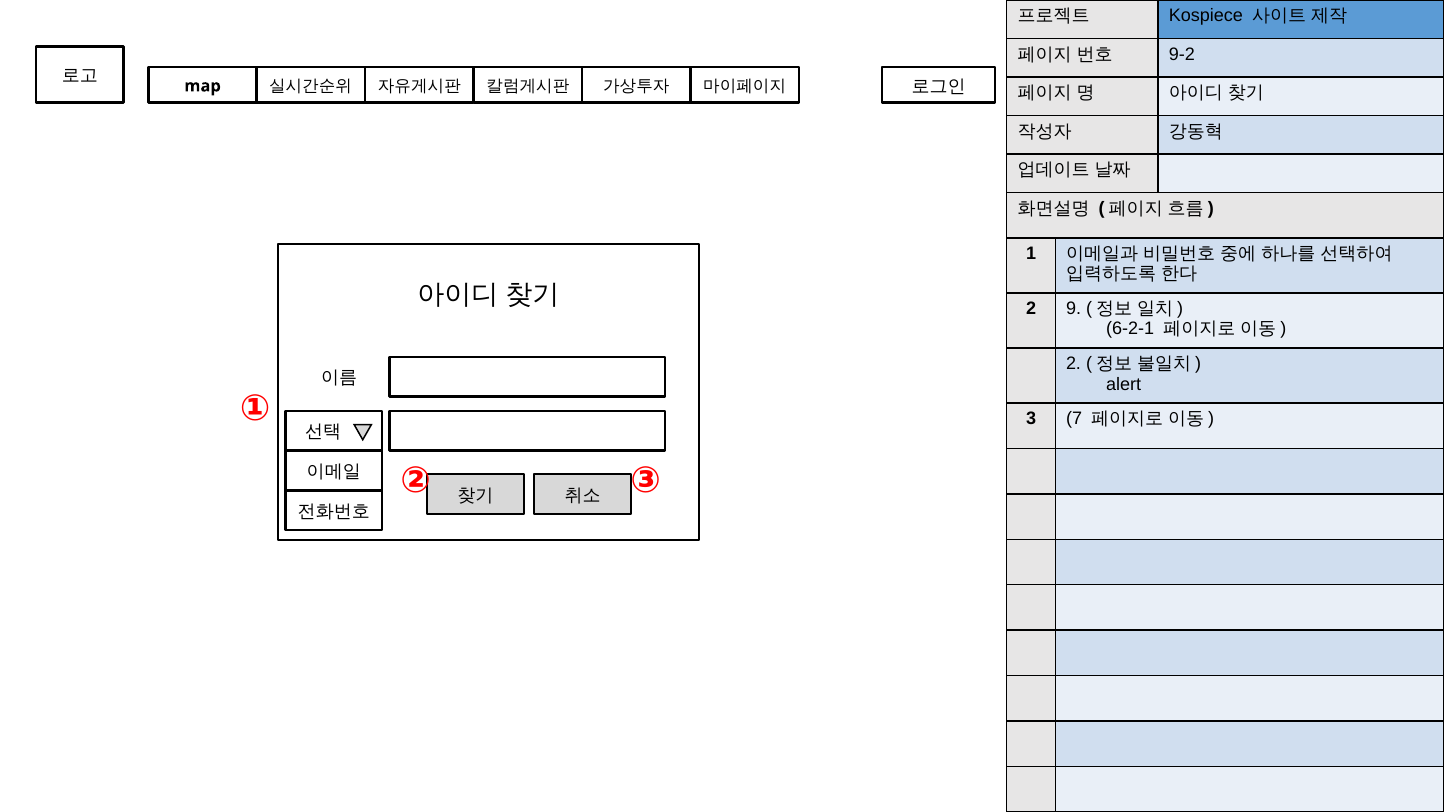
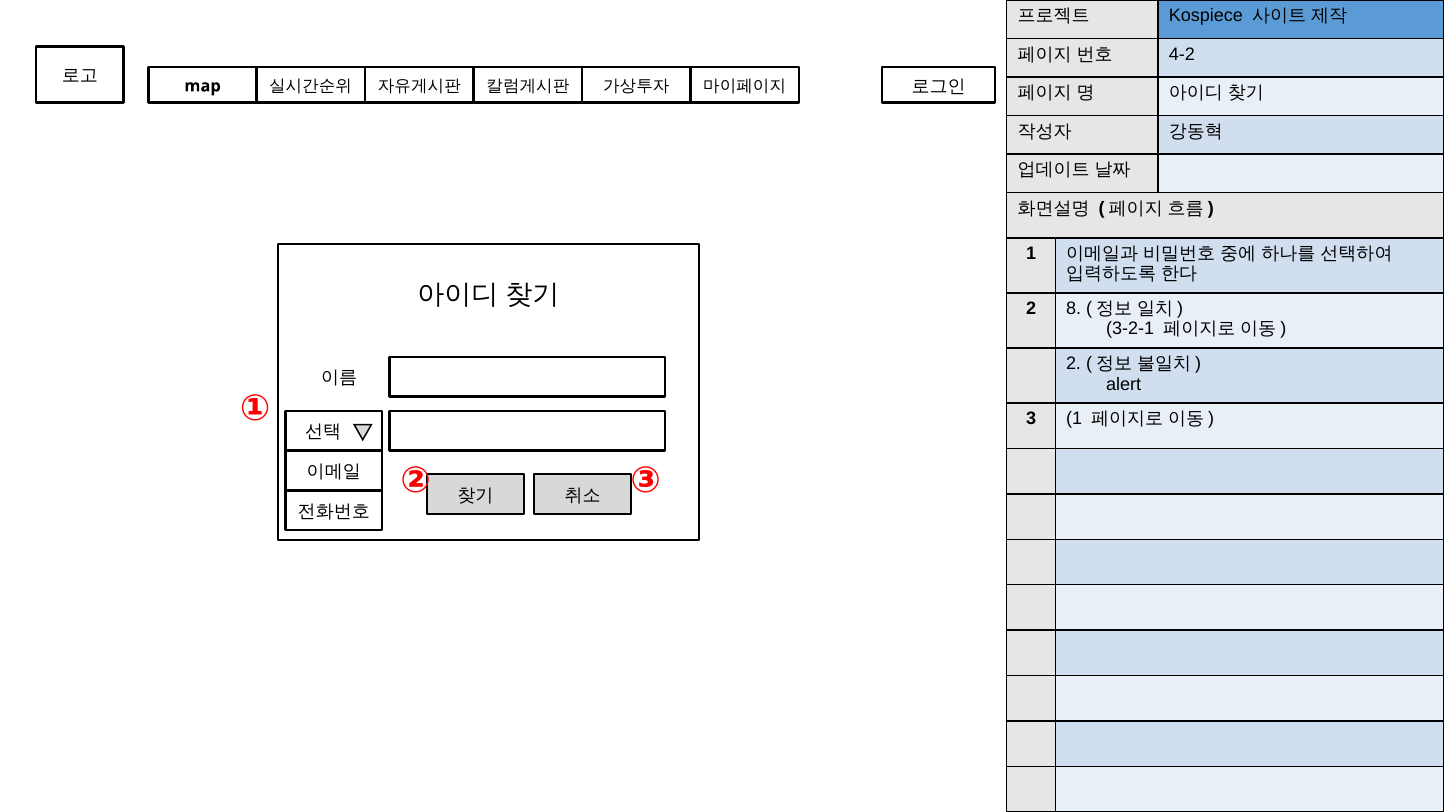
9-2: 9-2 -> 4-2 (1182, 54)
9: 9 -> 8 (1074, 309)
6-2-1: 6-2-1 -> 3-2-1 (1130, 329)
3 7: 7 -> 1 (1074, 419)
